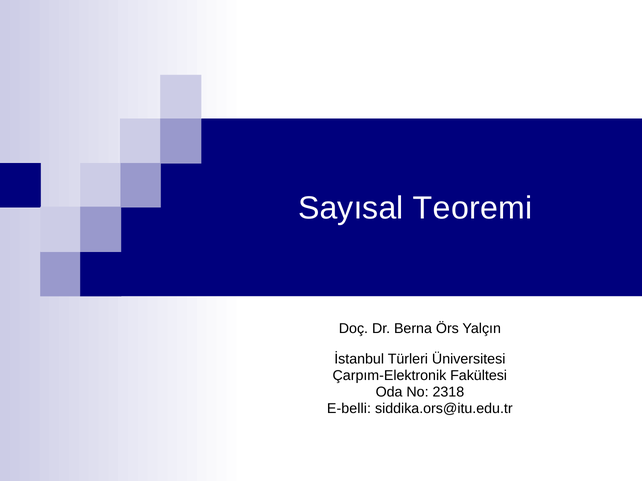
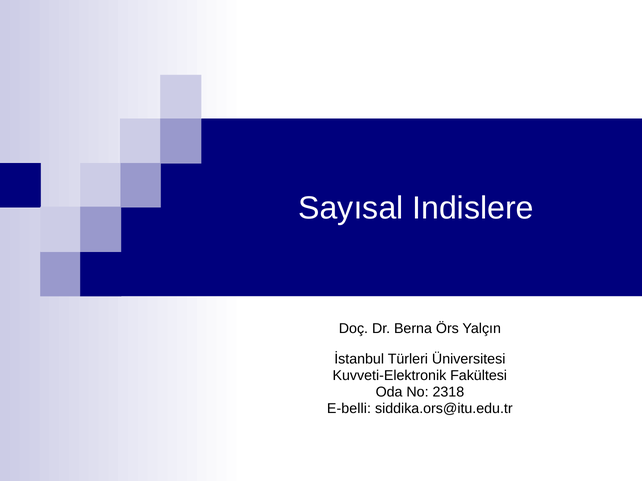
Teoremi: Teoremi -> Indislere (473, 208)
Çarpım-Elektronik: Çarpım-Elektronik -> Kuvveti-Elektronik (389, 376)
